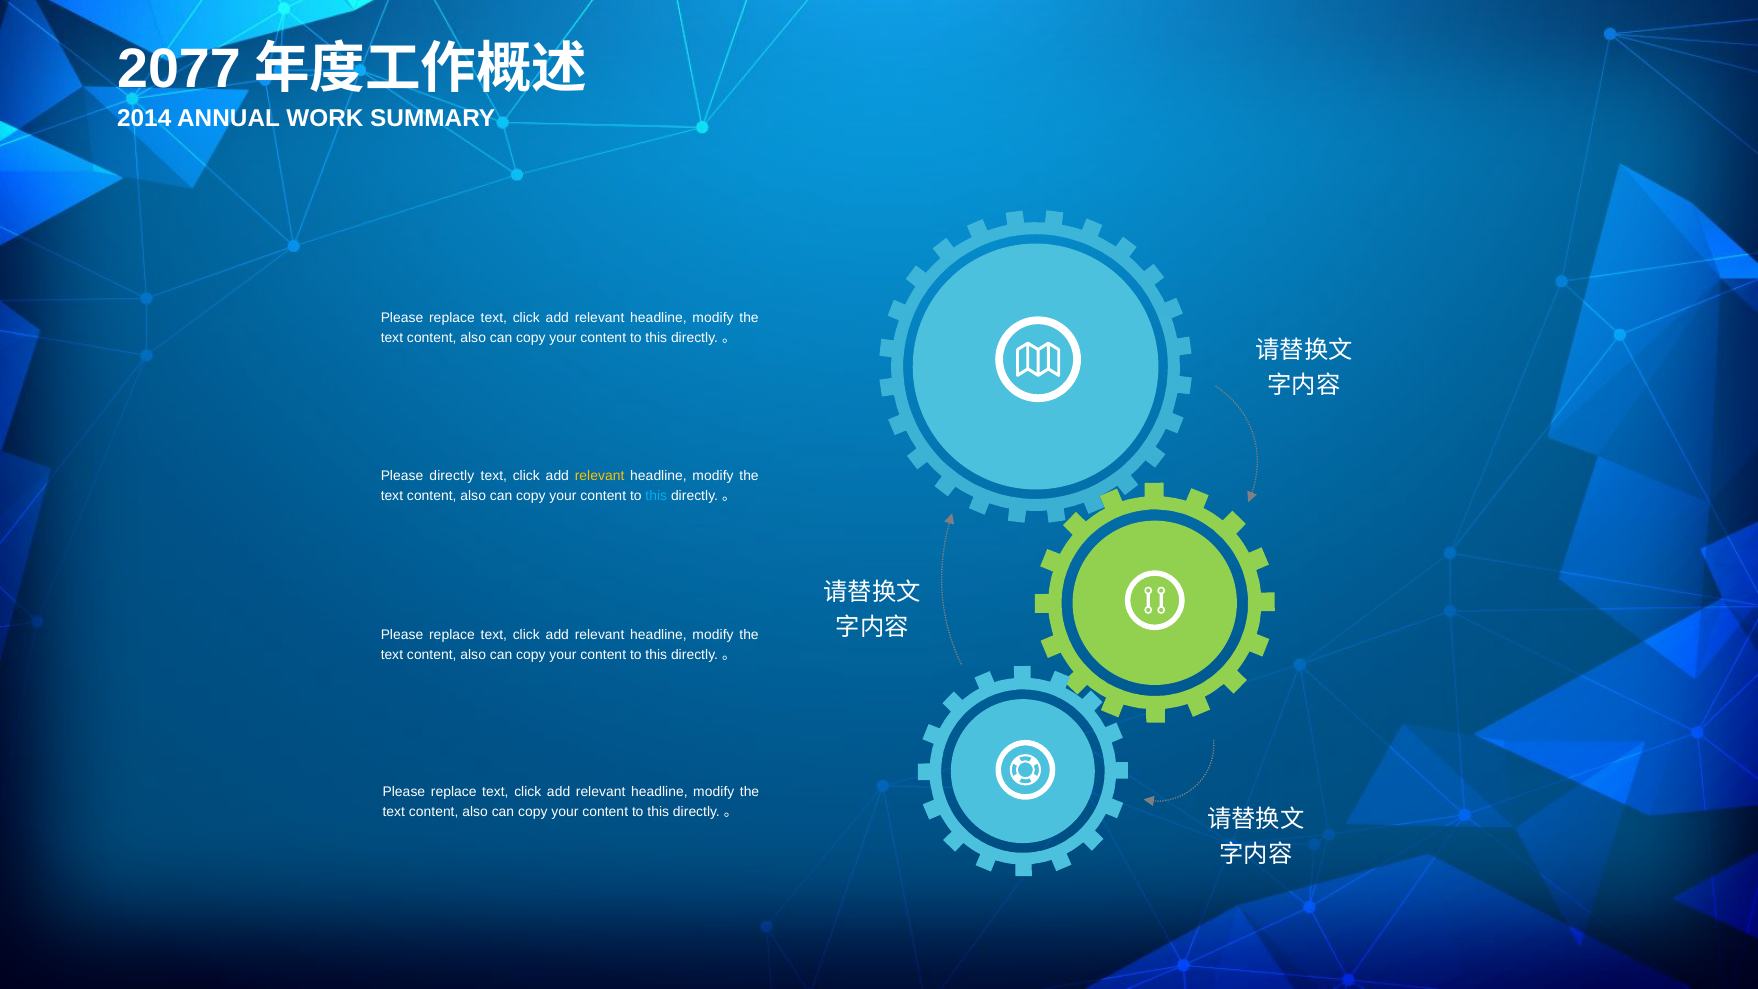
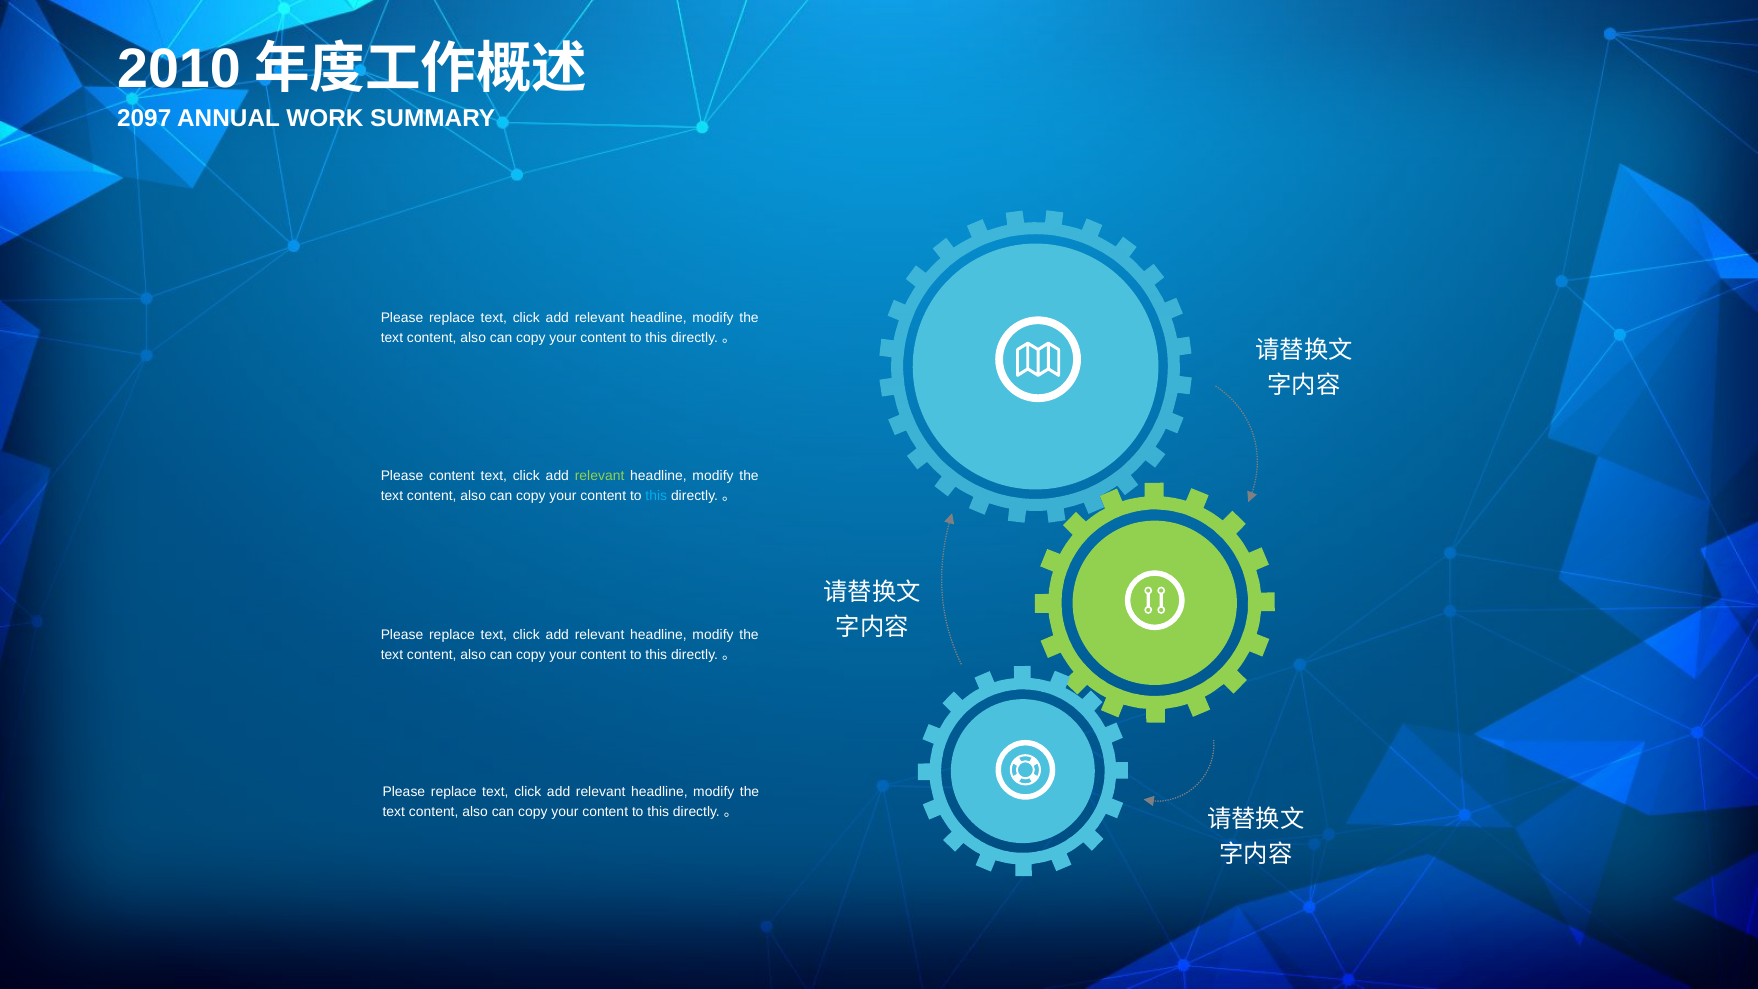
2077: 2077 -> 2010 (179, 69)
2014: 2014 -> 2097 (144, 118)
Please directly: directly -> content (452, 476)
relevant colour: yellow -> light green (600, 476)
